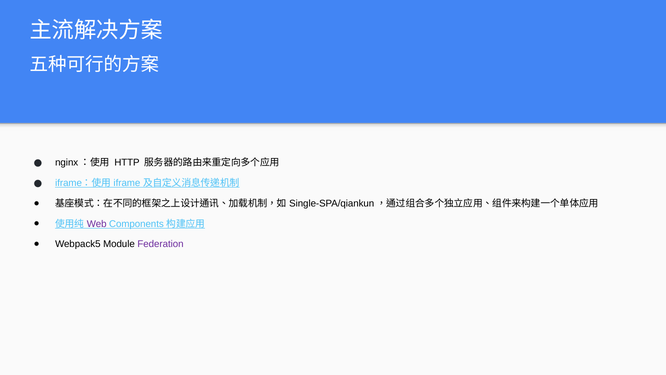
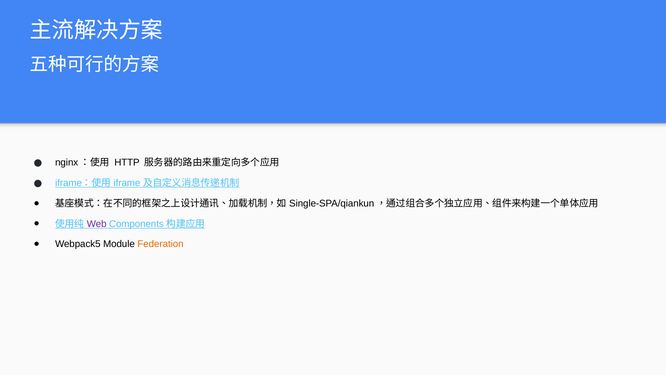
Federation colour: purple -> orange (161, 244)
